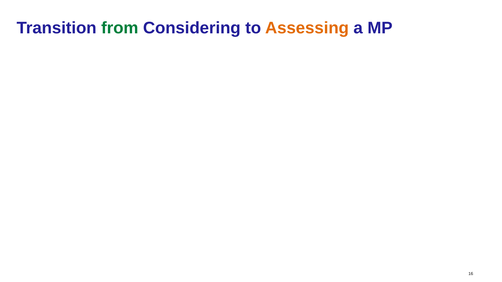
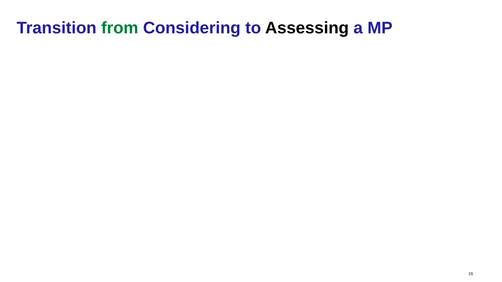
Assessing colour: orange -> black (307, 28)
